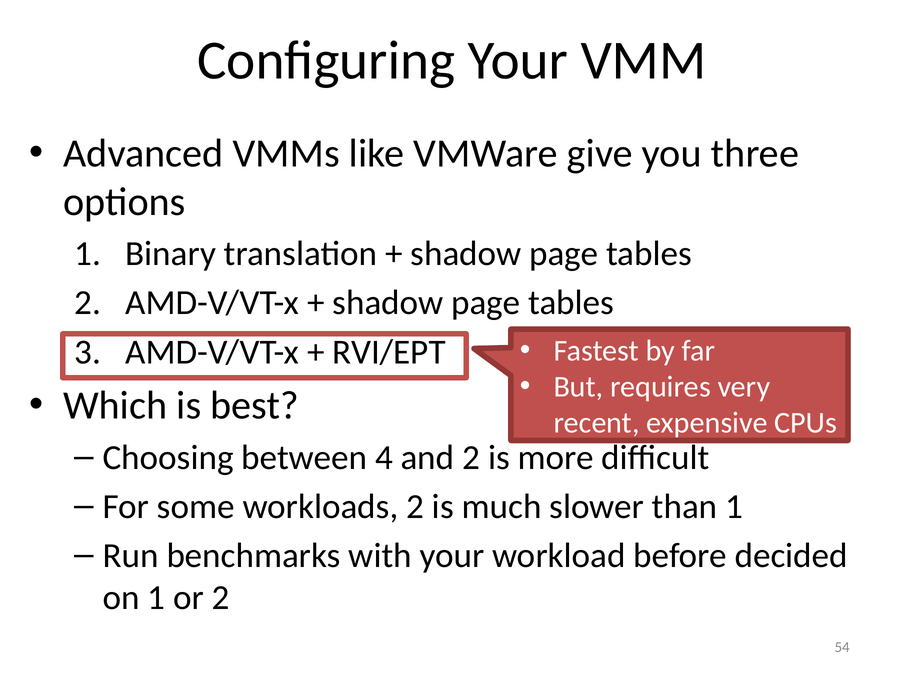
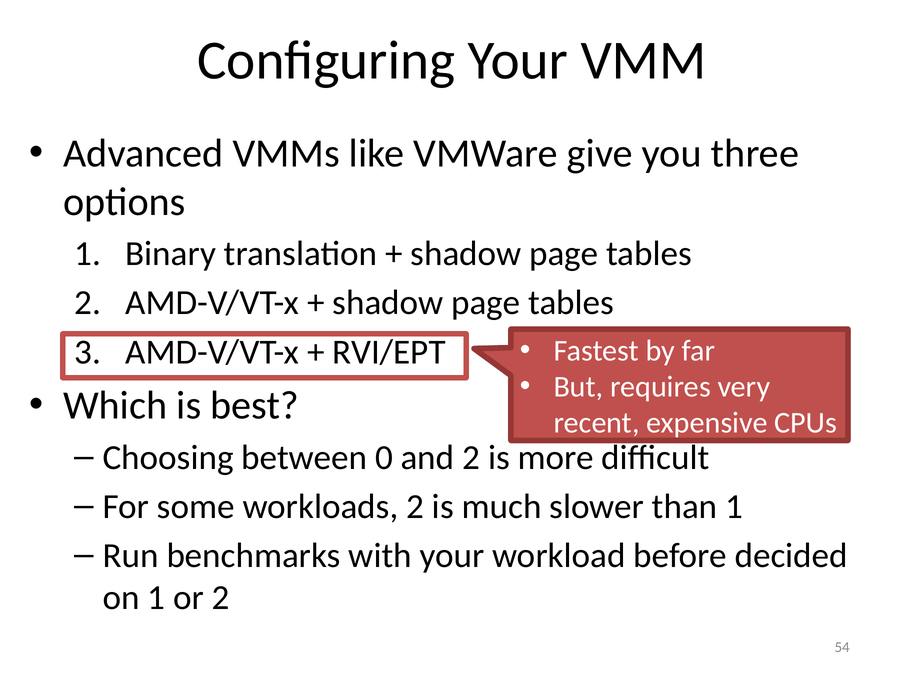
4: 4 -> 0 (384, 457)
